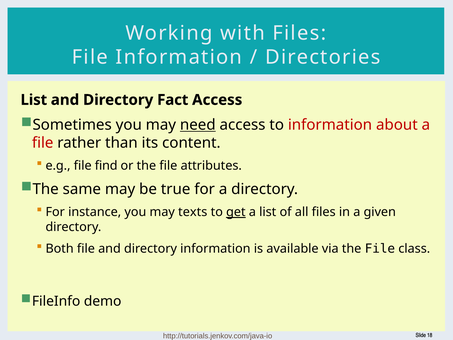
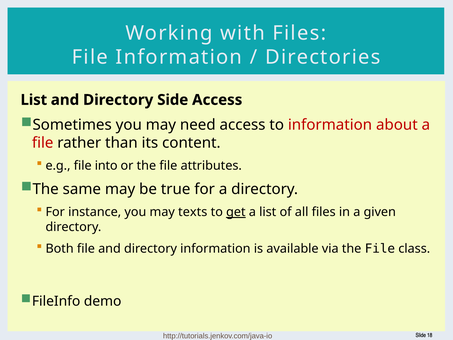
Fact: Fact -> Side (173, 100)
need underline: present -> none (198, 125)
find: find -> into (106, 166)
